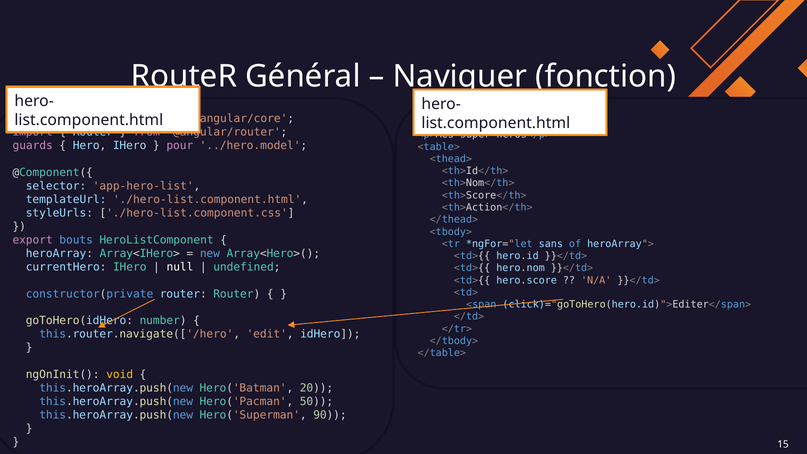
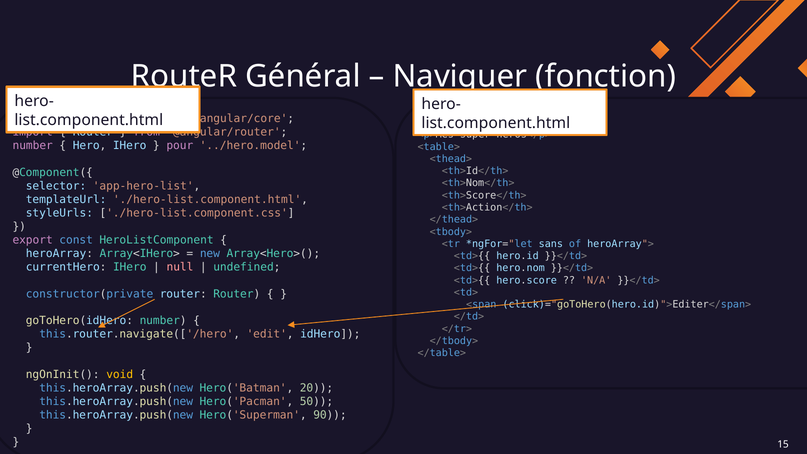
guards: guards -> number (33, 146)
bouts: bouts -> const (76, 240)
null colour: white -> pink (180, 267)
